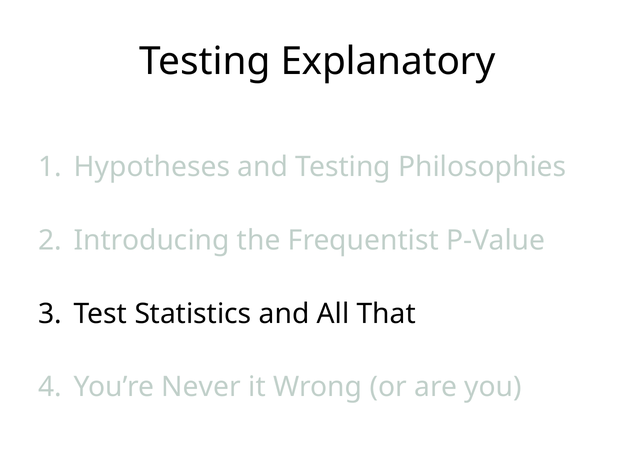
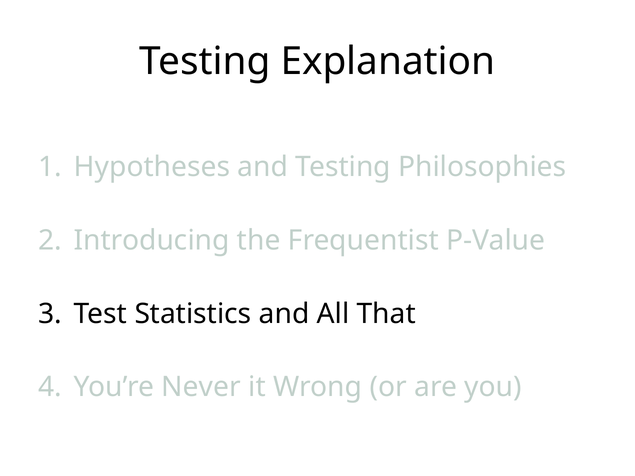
Explanatory: Explanatory -> Explanation (388, 61)
